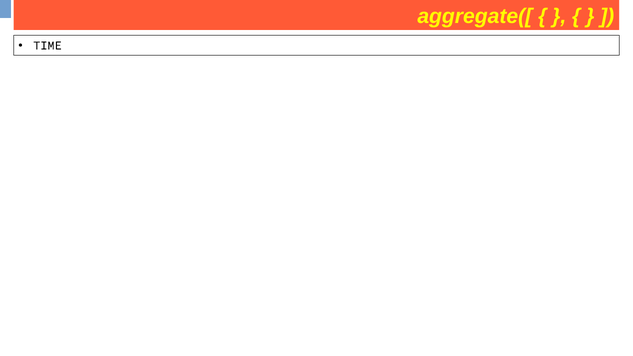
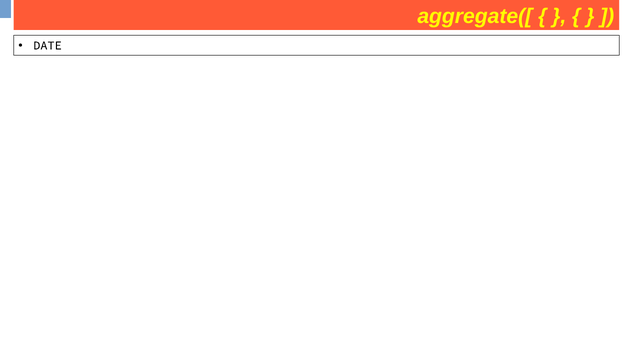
TIME: TIME -> DATE (47, 46)
